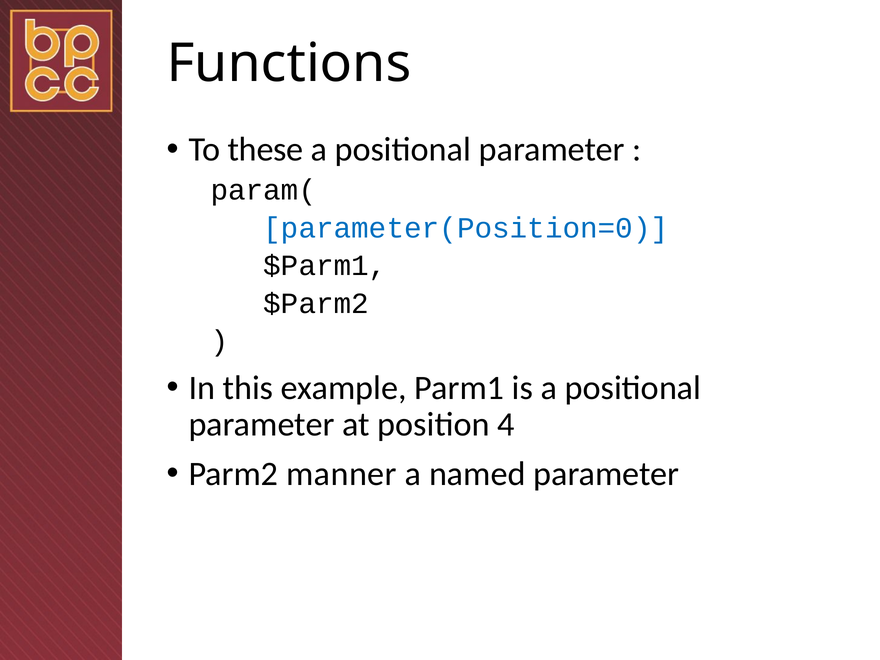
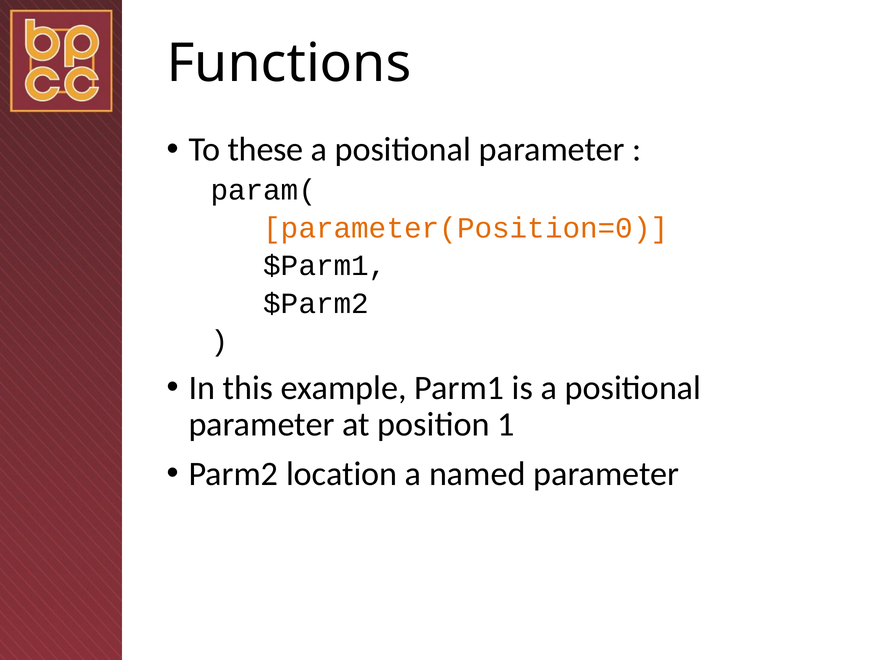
parameter(Position=0 colour: blue -> orange (466, 228)
4: 4 -> 1 (506, 425)
manner: manner -> location (342, 474)
